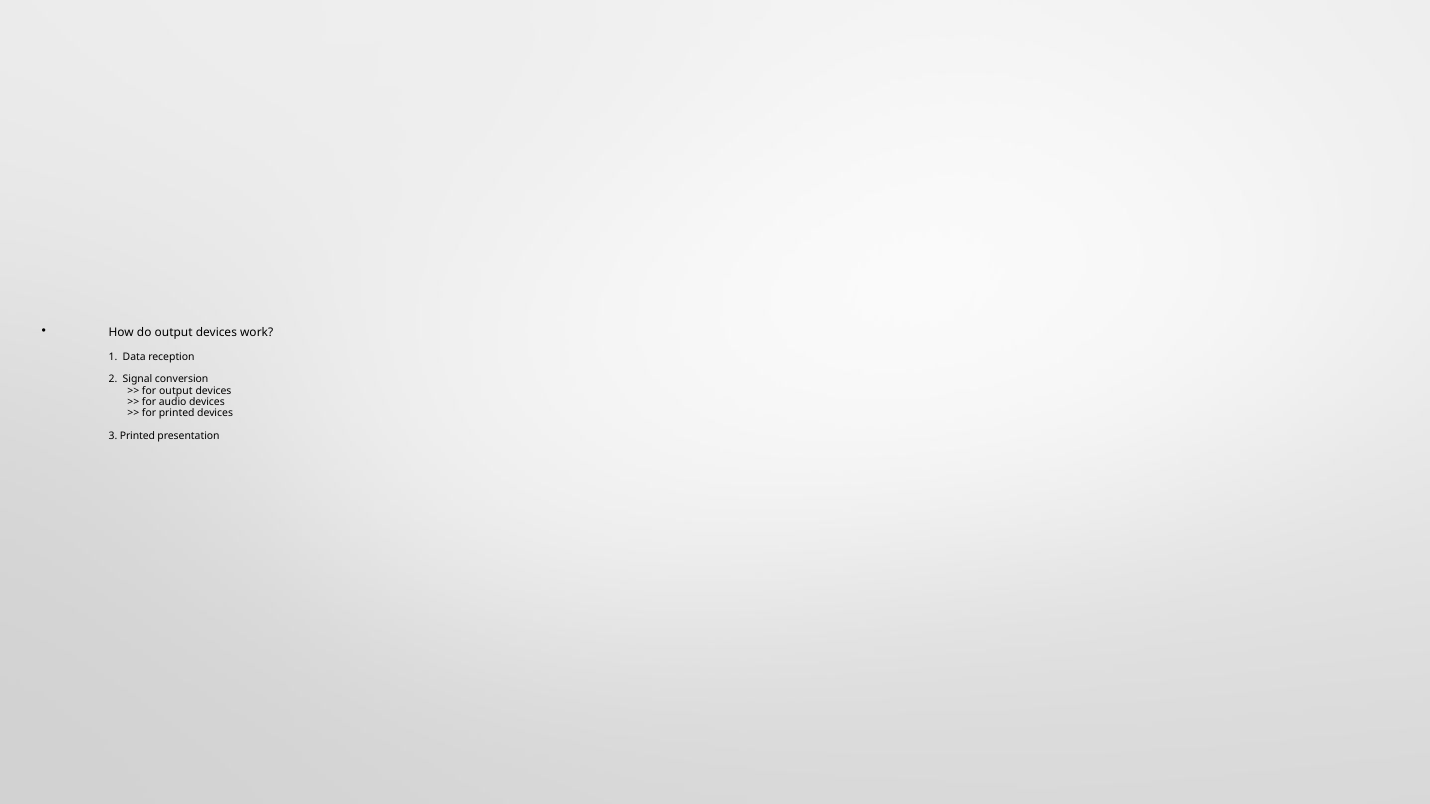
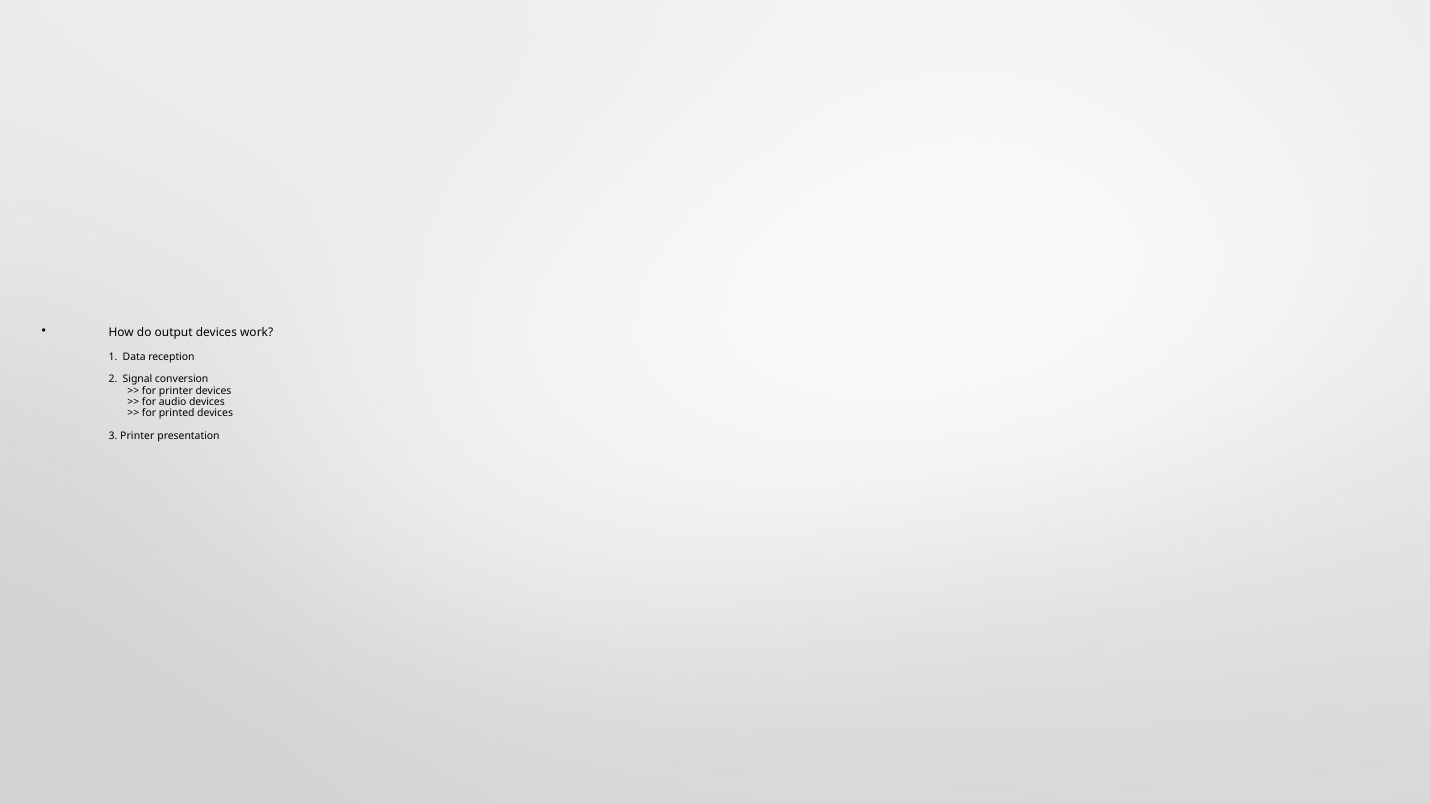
for output: output -> printer (176, 391)
3 Printed: Printed -> Printer (137, 436)
